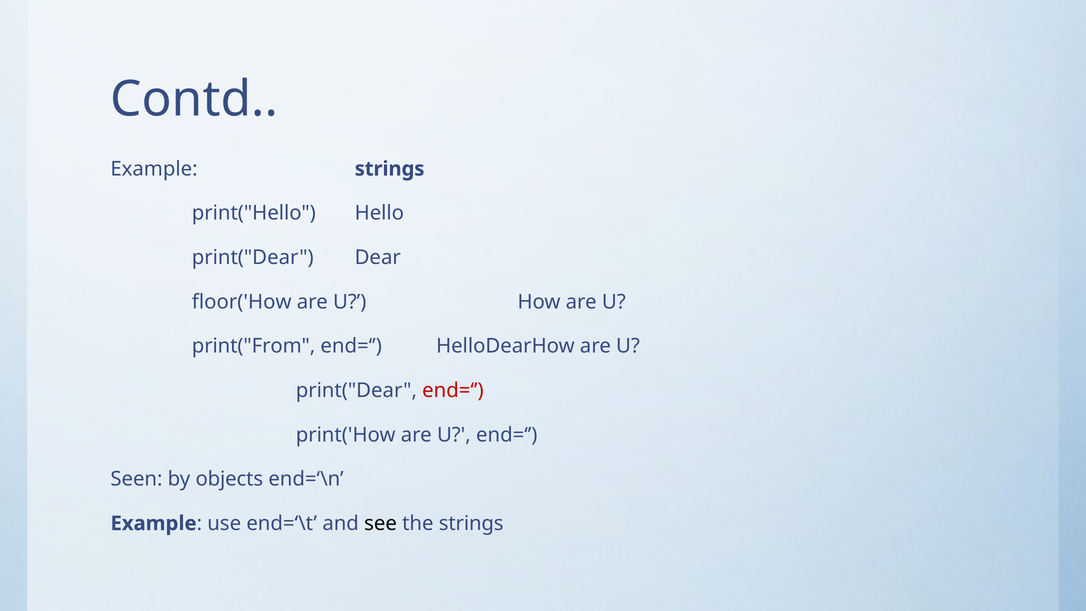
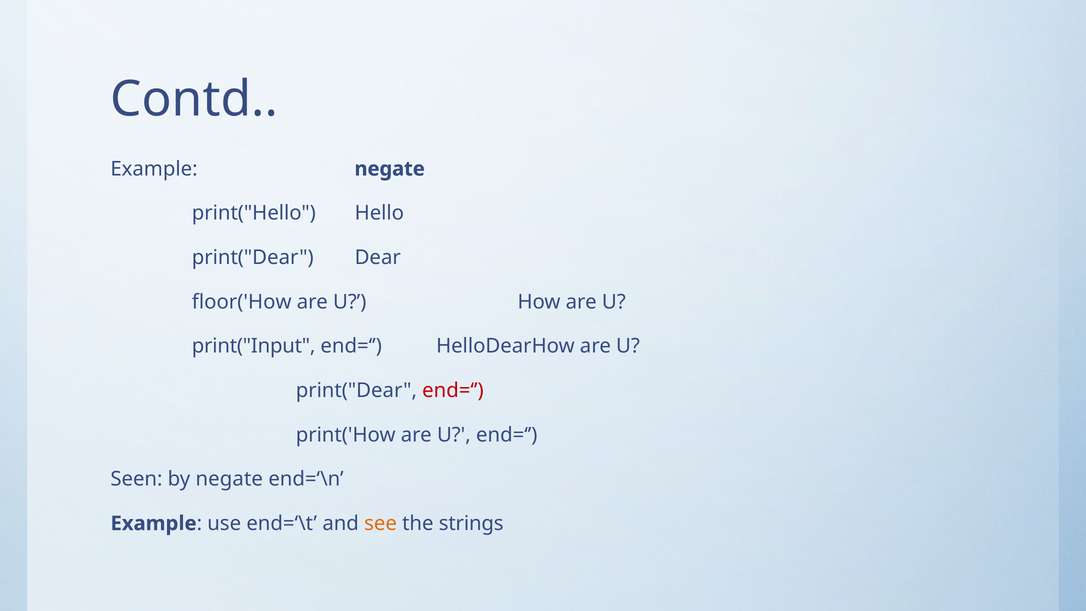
Example strings: strings -> negate (390, 169)
print("From: print("From -> print("Input (254, 346)
by objects: objects -> negate (229, 479)
see colour: black -> orange (381, 524)
